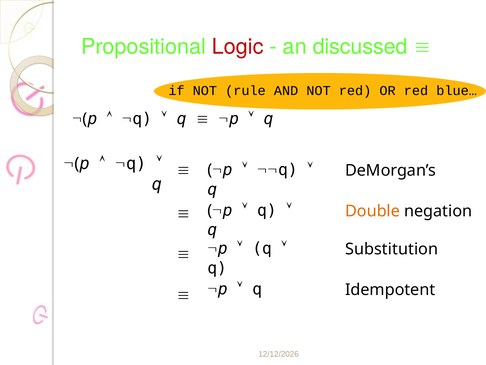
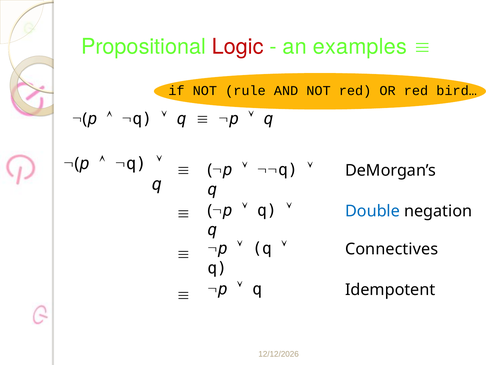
discussed: discussed -> examples (360, 46)
blue…: blue… -> bird… (457, 91)
Double colour: orange -> blue (373, 211)
Substitution: Substitution -> Connectives (392, 249)
